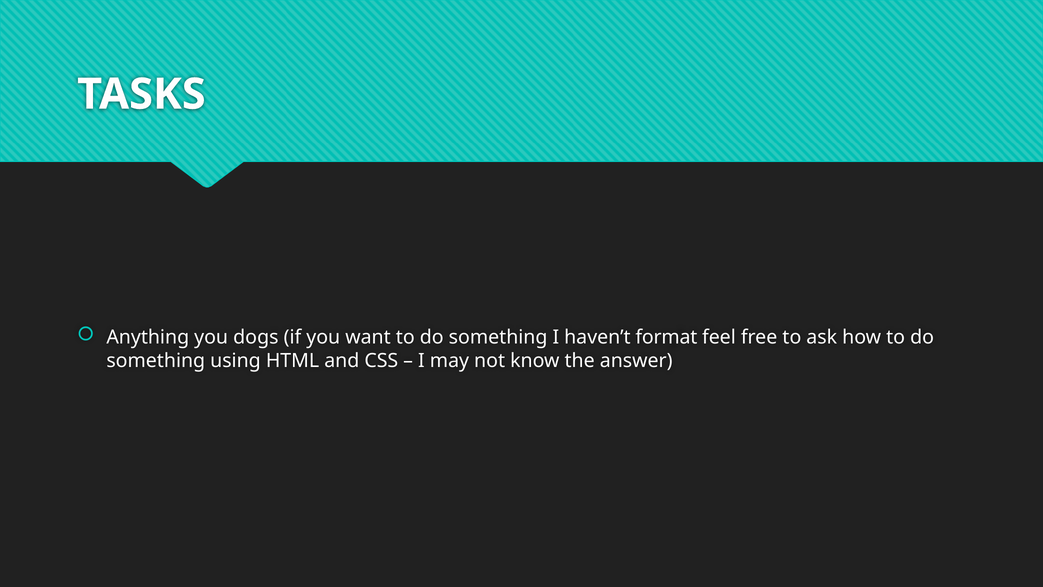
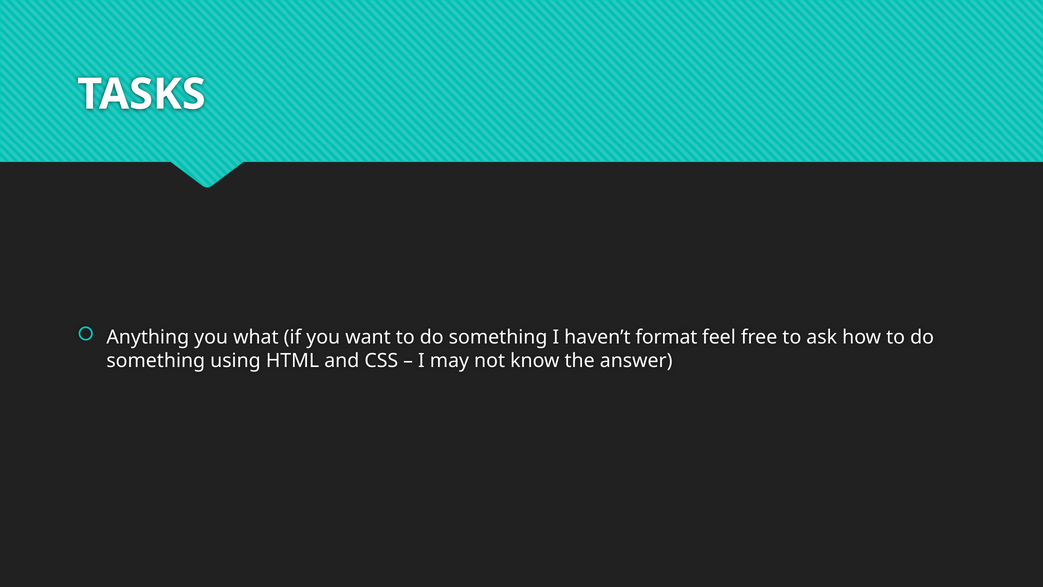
dogs: dogs -> what (256, 337)
